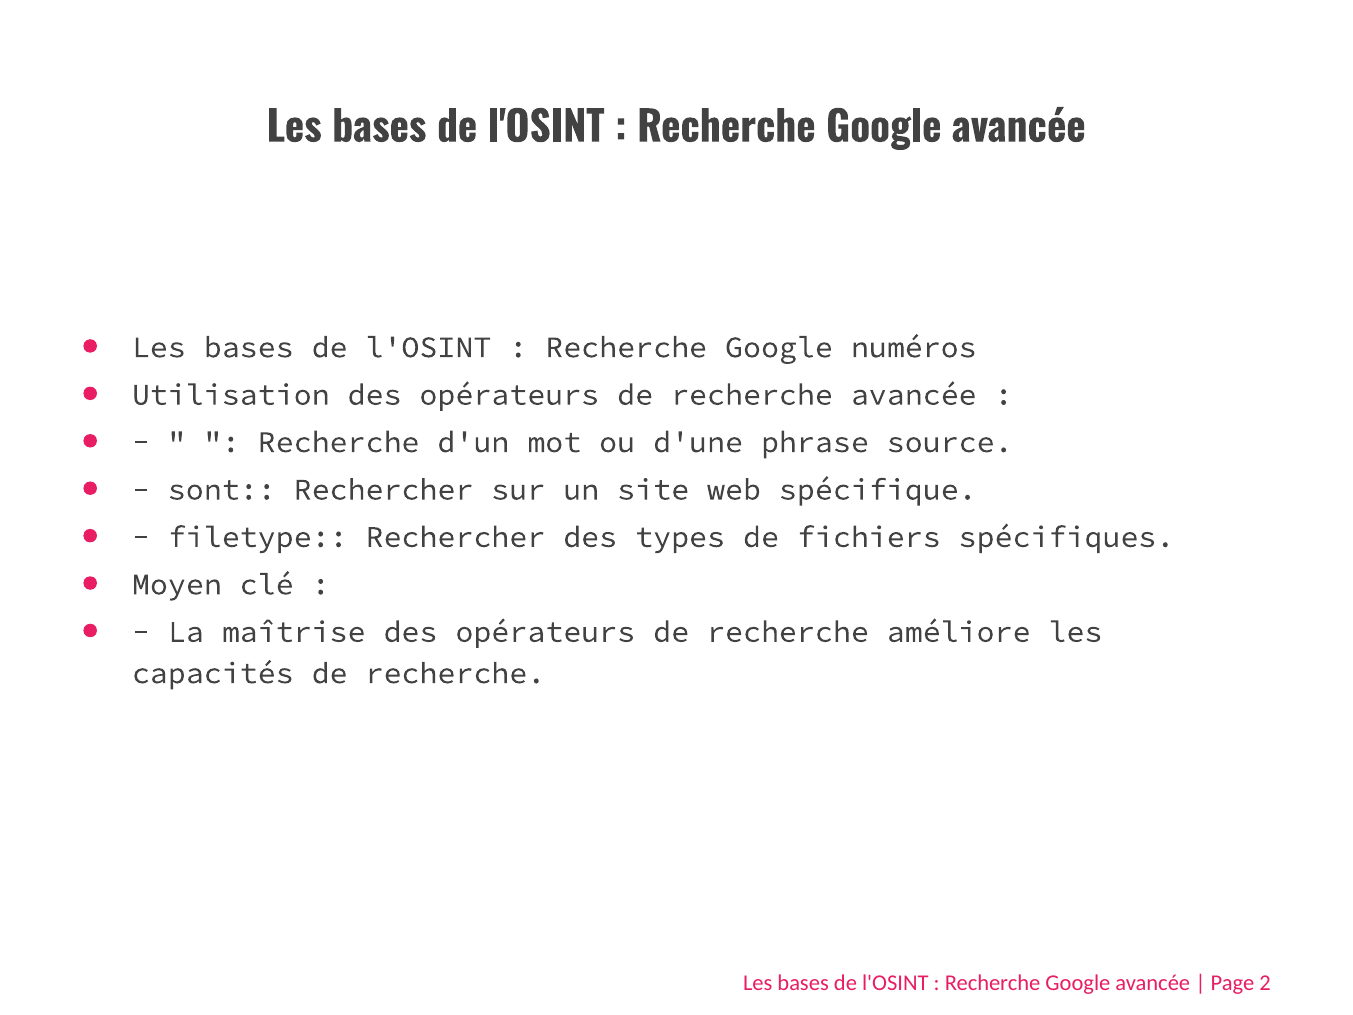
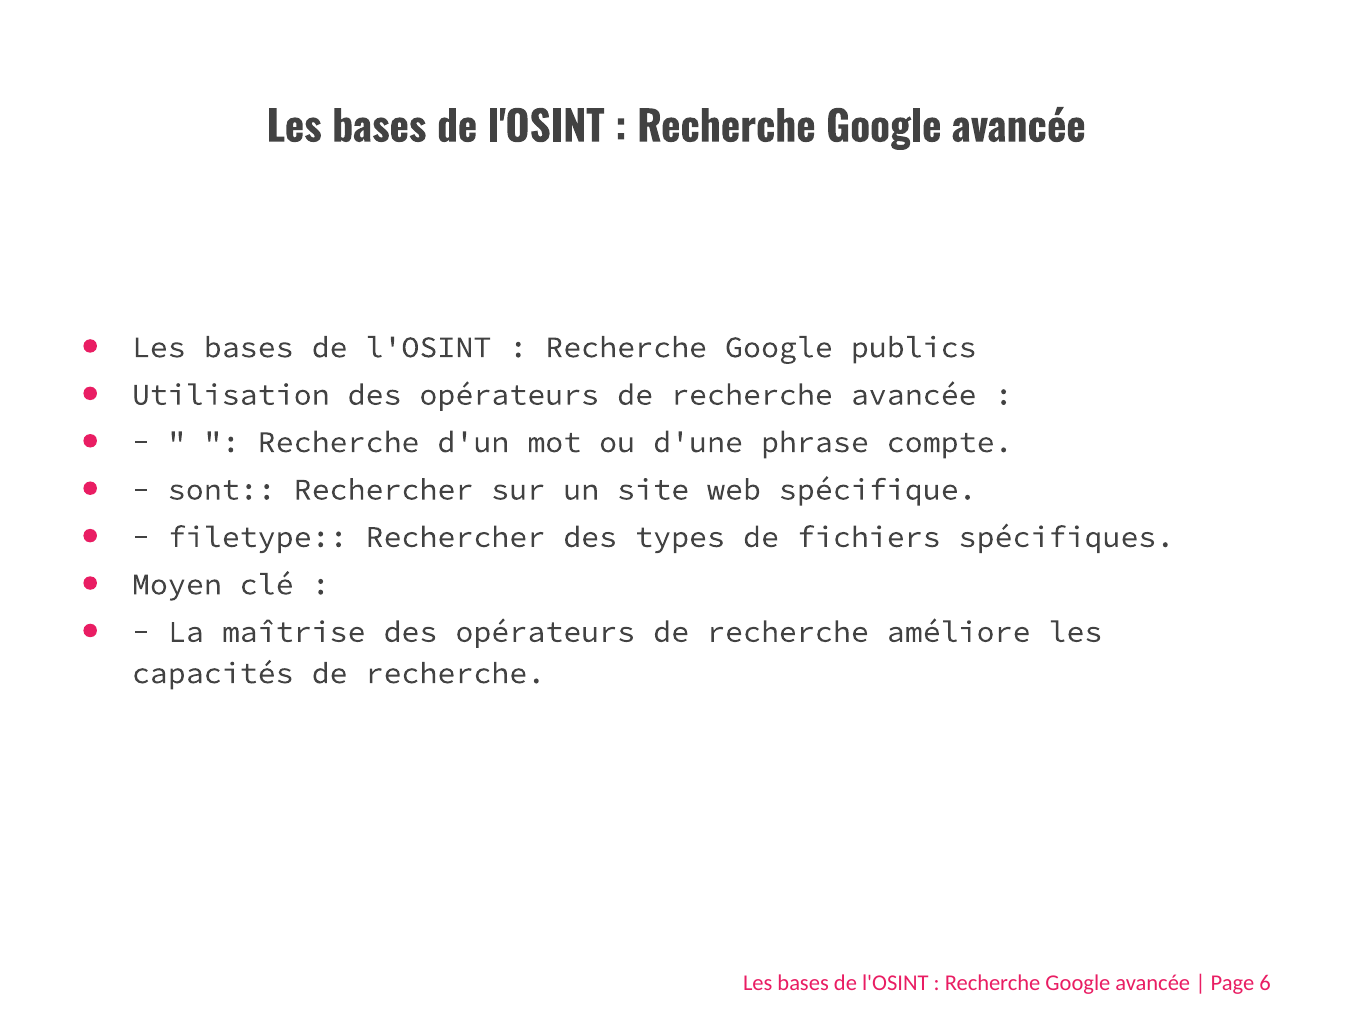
numéros: numéros -> publics (914, 347)
source: source -> compte (950, 442)
2: 2 -> 6 (1265, 982)
